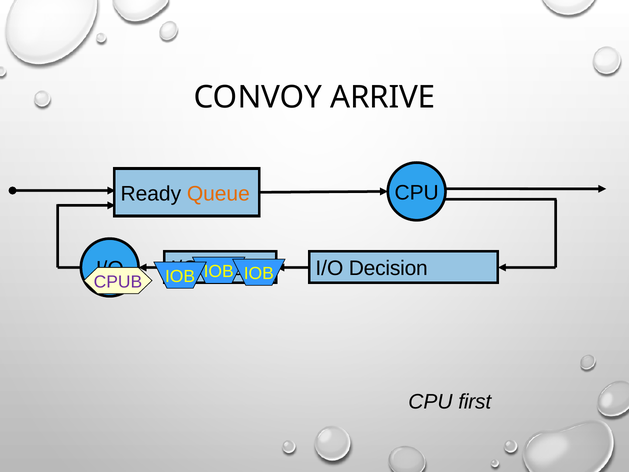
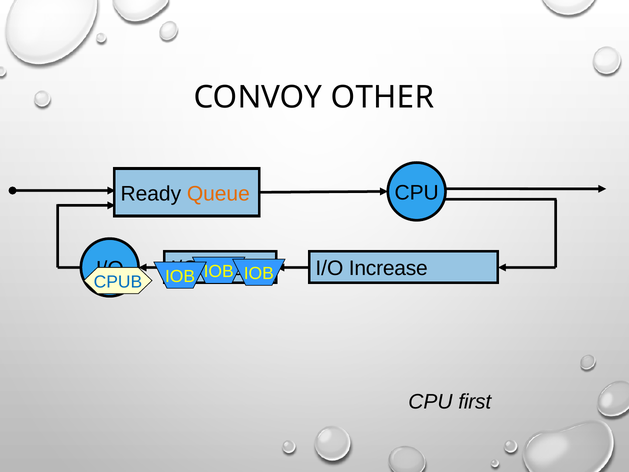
ARRIVE: ARRIVE -> OTHER (383, 97)
Decision: Decision -> Increase (388, 268)
CPUB colour: purple -> blue (118, 282)
